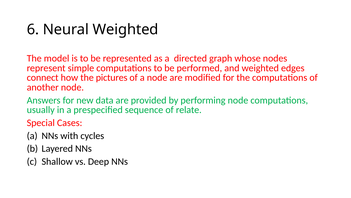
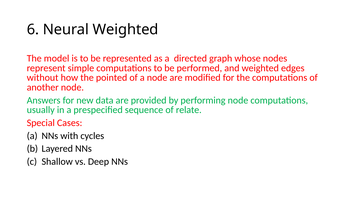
connect: connect -> without (43, 78)
pictures: pictures -> pointed (112, 78)
